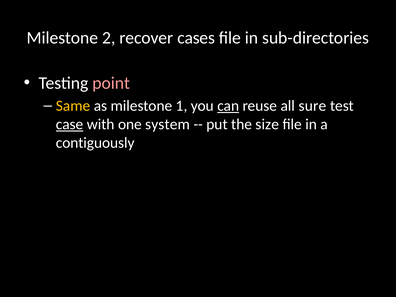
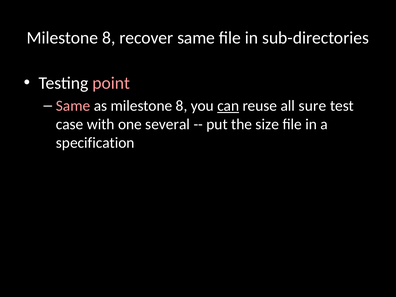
2: 2 -> 8 (109, 38)
recover cases: cases -> same (196, 38)
Same colour: yellow -> pink (73, 106)
as milestone 1: 1 -> 8 (182, 106)
case underline: present -> none (70, 124)
system: system -> several (168, 124)
contiguously: contiguously -> specification (95, 143)
